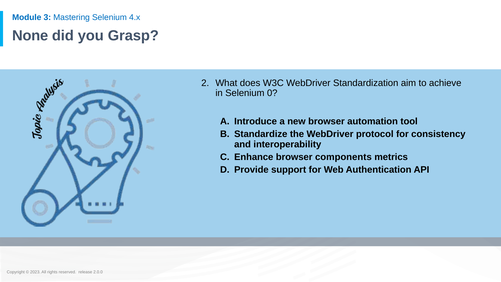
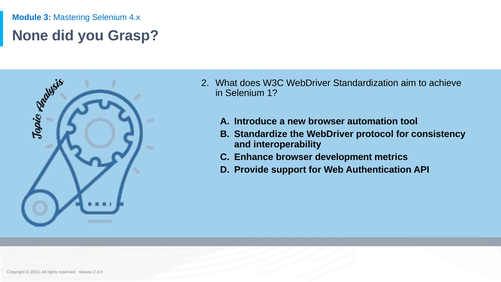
0: 0 -> 1 (272, 93)
components: components -> development (344, 157)
